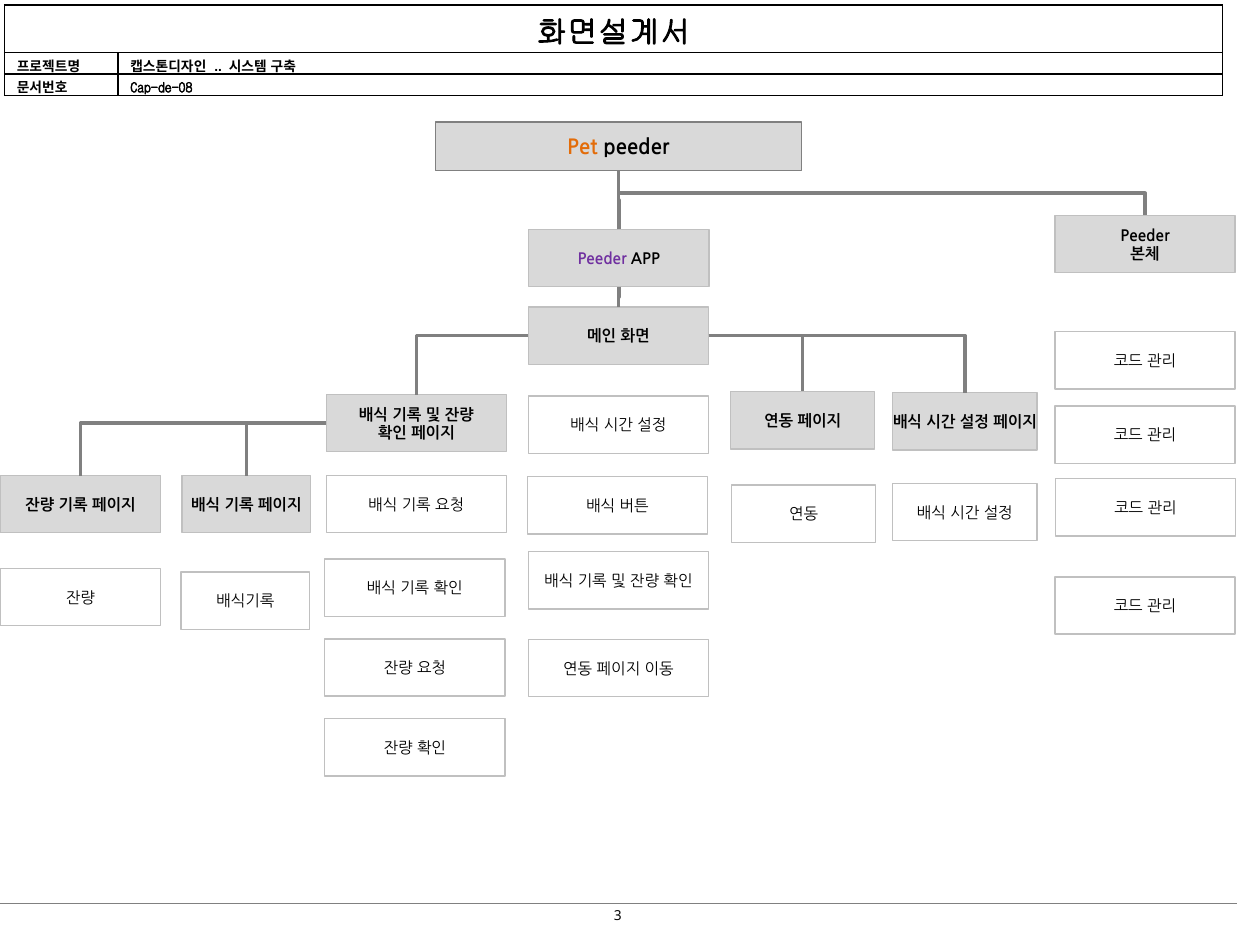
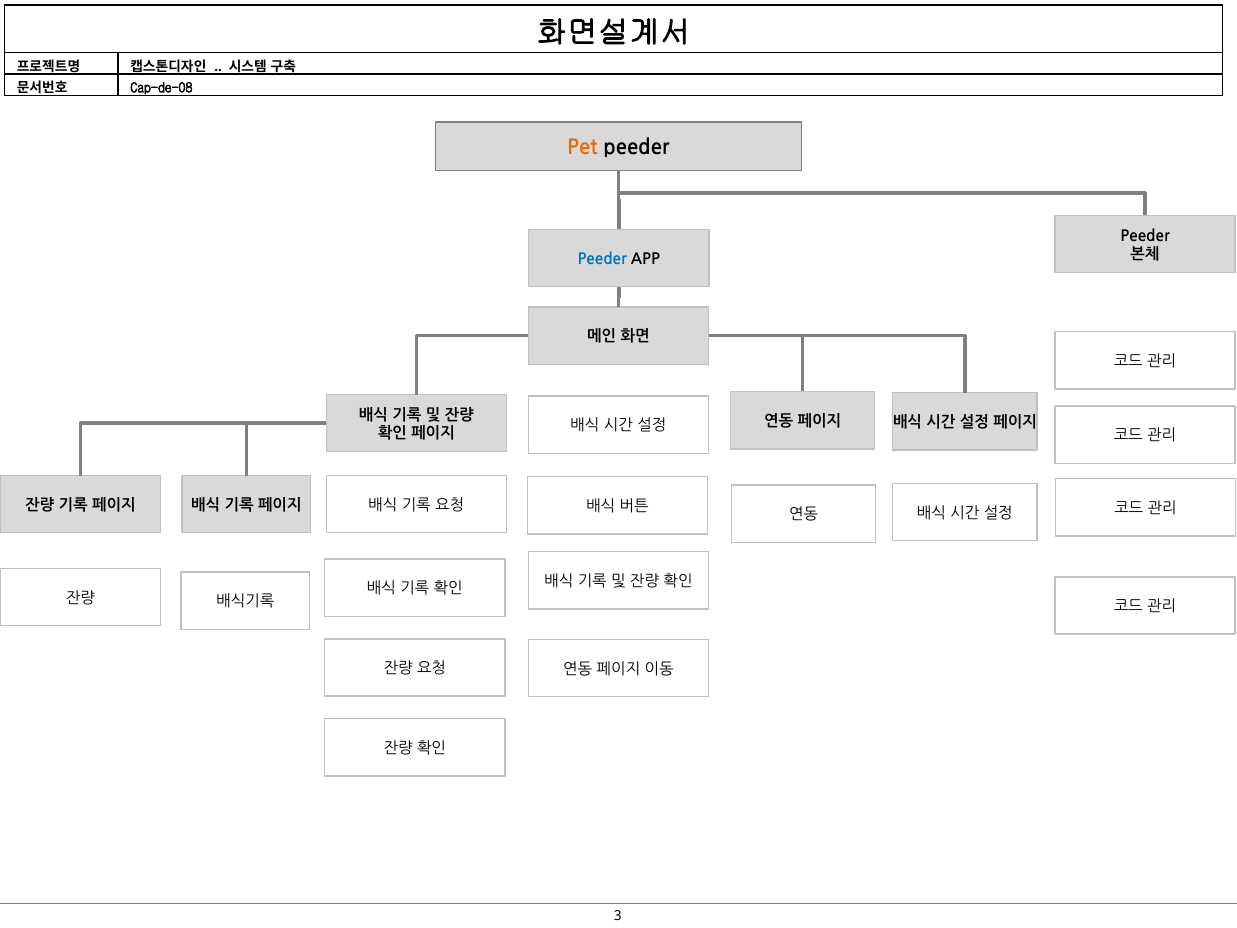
Peeder colour: purple -> blue (602, 259)
